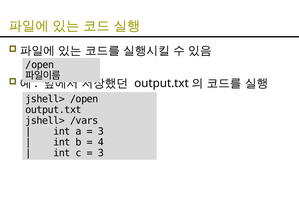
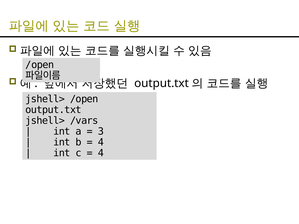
3: 3 -> 4 (101, 153)
